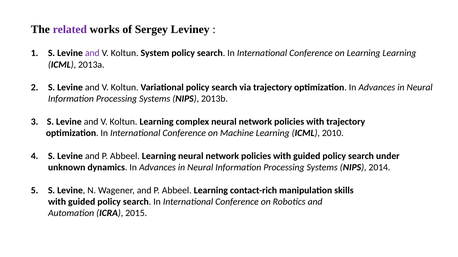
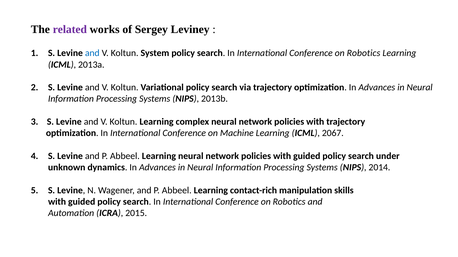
and colour: purple -> blue (92, 53)
Learning: Learning -> Robotics (364, 53)
2010: 2010 -> 2067 (333, 133)
